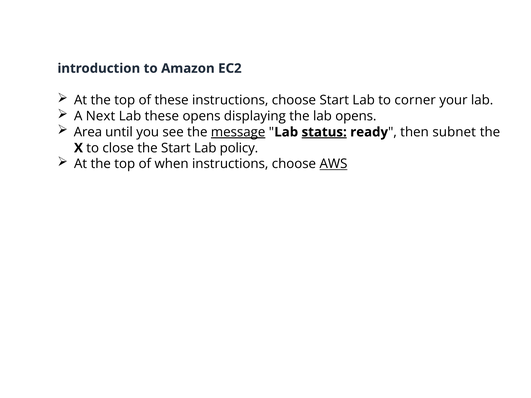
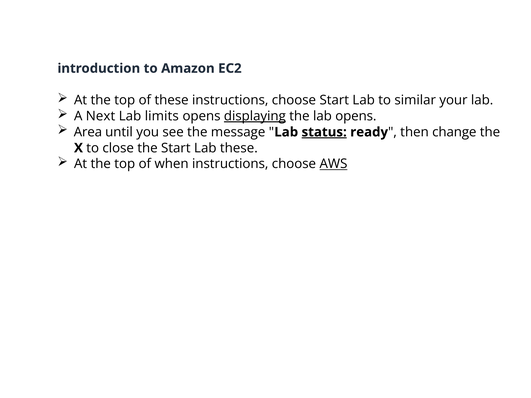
corner: corner -> similar (415, 100)
Lab these: these -> limits (162, 116)
displaying underline: none -> present (255, 116)
message underline: present -> none (238, 132)
subnet: subnet -> change (454, 132)
Lab policy: policy -> these (239, 148)
